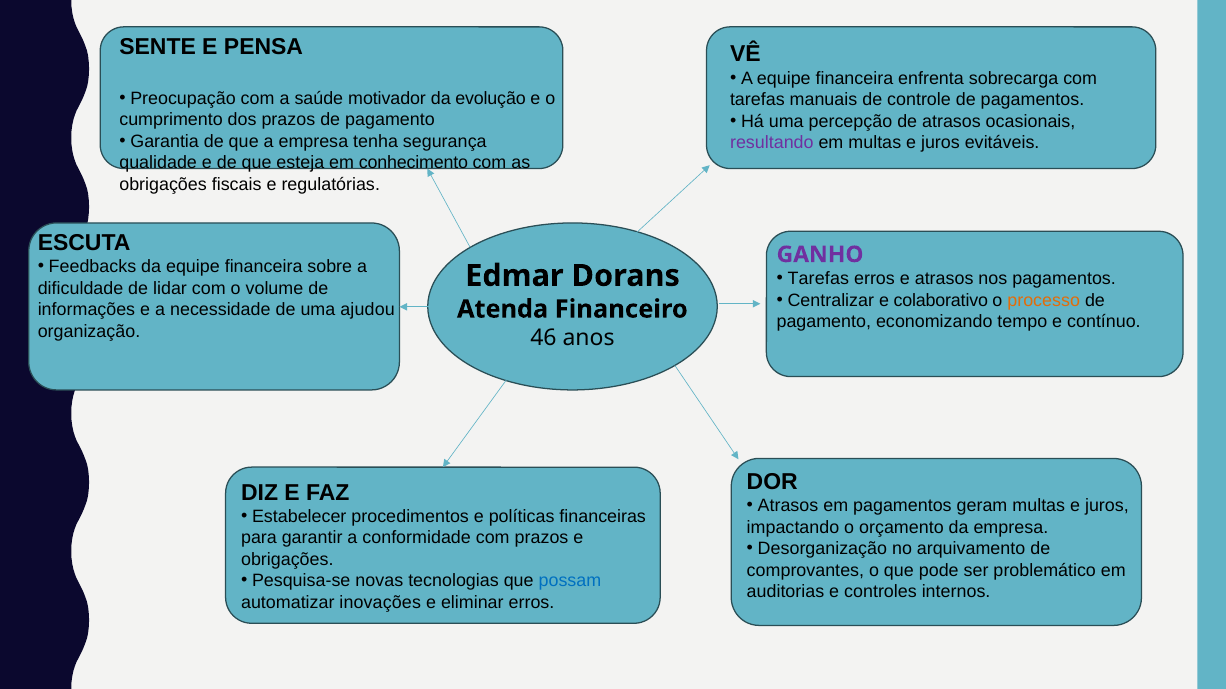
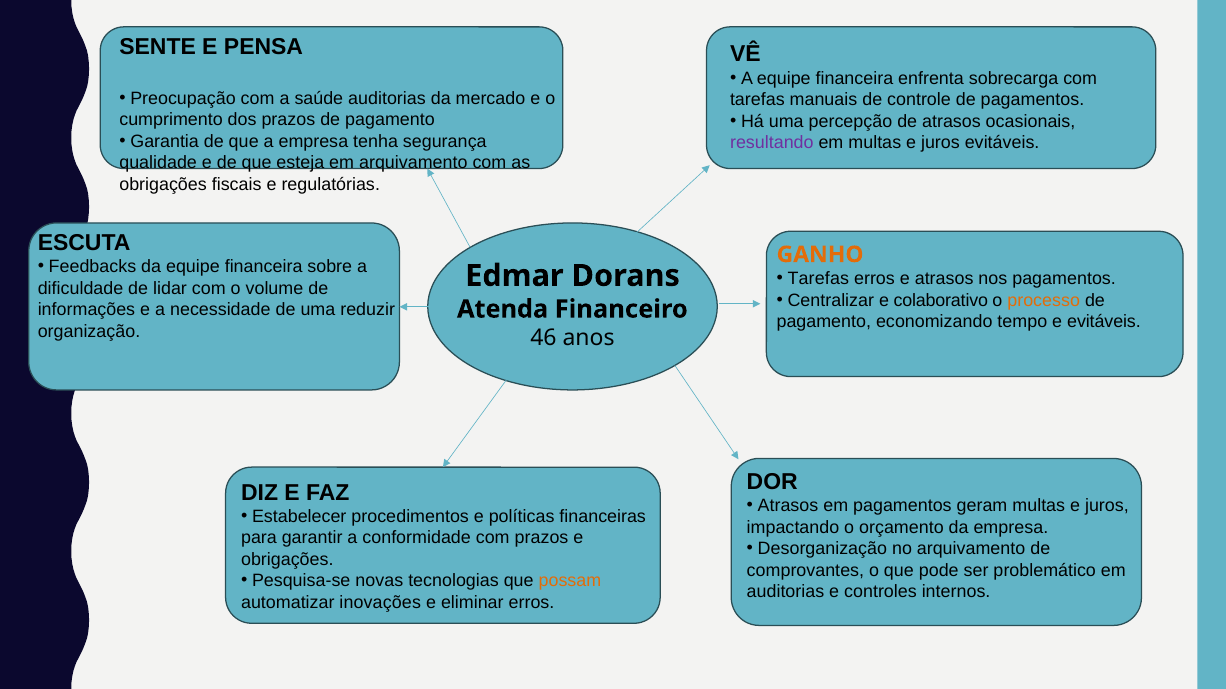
saúde motivador: motivador -> auditorias (387, 99)
evolução: evolução -> mercado (490, 99)
em conhecimento: conhecimento -> arquivamento (413, 163)
GANHO colour: purple -> orange (820, 255)
ajudou: ajudou -> reduzir (368, 310)
e contínuo: contínuo -> evitáveis (1104, 322)
possam colour: blue -> orange (570, 581)
